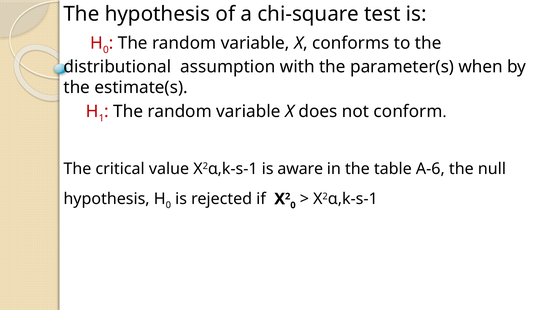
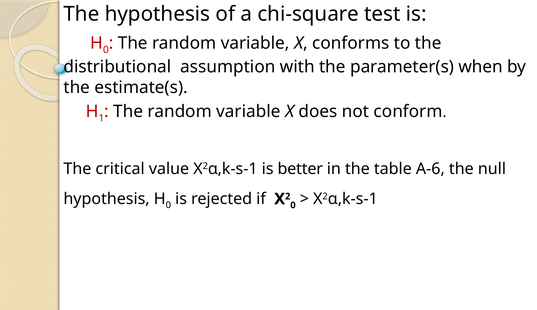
aware: aware -> better (300, 169)
